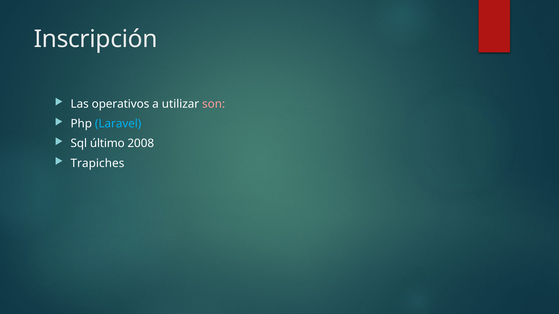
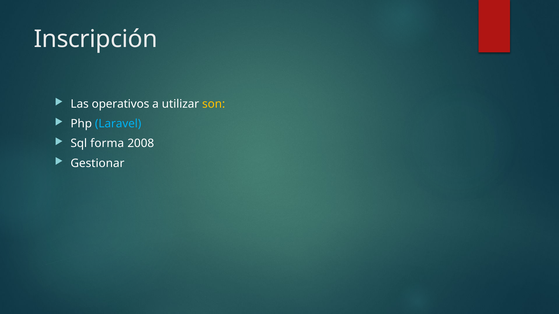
son colour: pink -> yellow (214, 104)
último: último -> forma (107, 144)
Trapiches: Trapiches -> Gestionar (97, 163)
